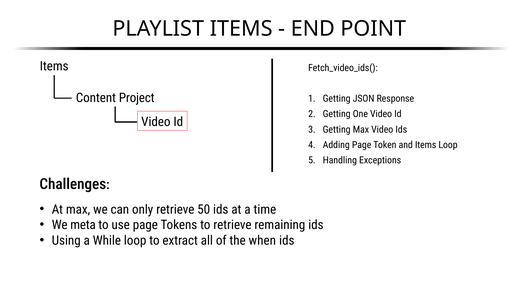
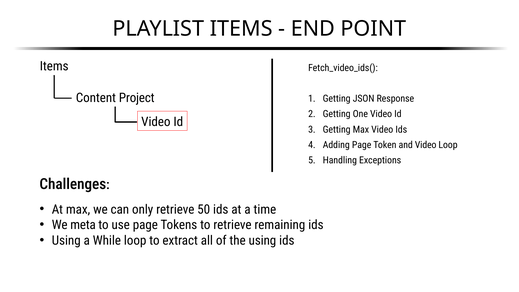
and Items: Items -> Video (426, 145)
the when: when -> using (262, 240)
